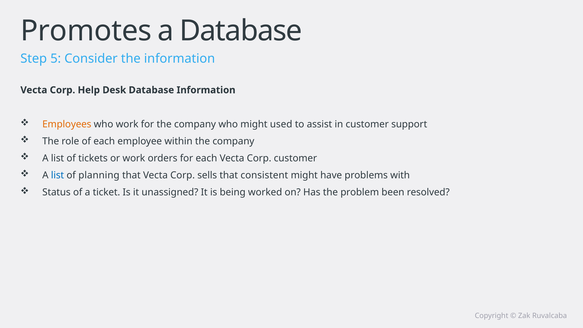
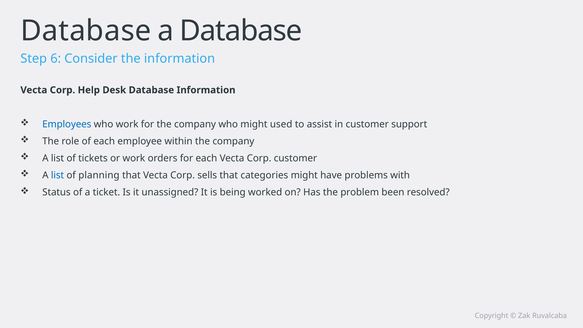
Promotes: Promotes -> Database (86, 31)
5: 5 -> 6 (56, 59)
Employees colour: orange -> blue (67, 124)
consistent: consistent -> categories (264, 175)
